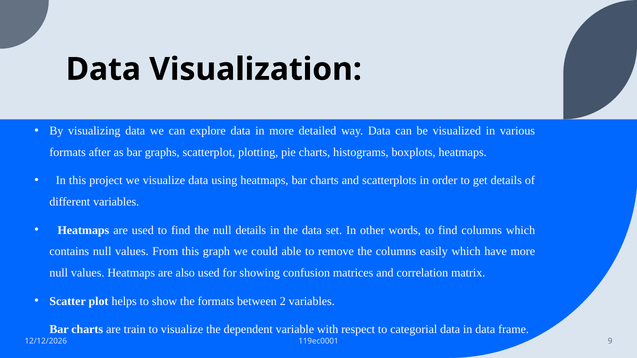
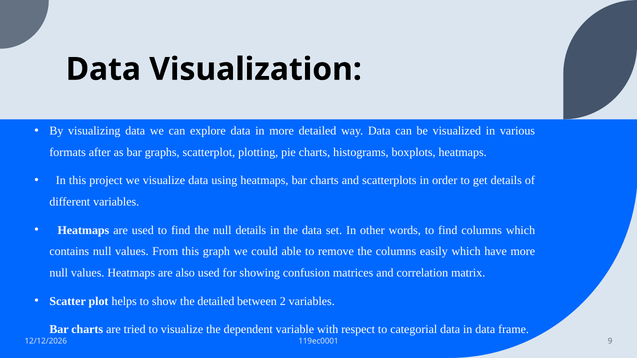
the formats: formats -> detailed (216, 301)
train: train -> tried (135, 330)
